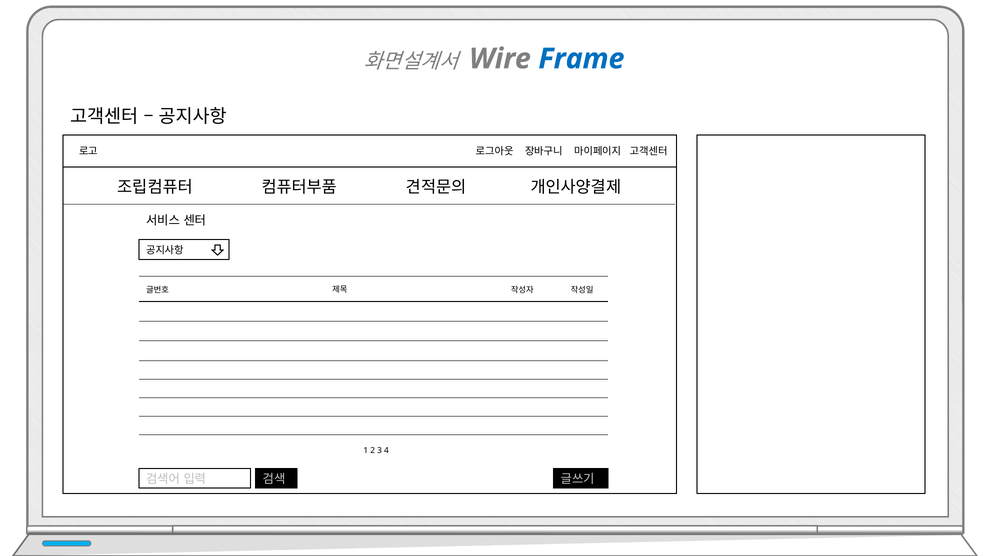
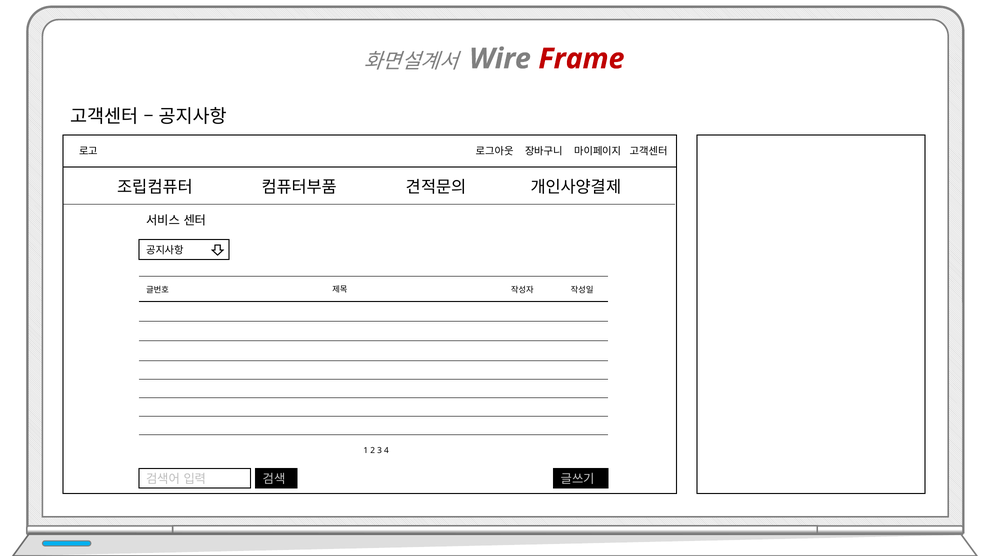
Frame colour: blue -> red (581, 59)
